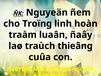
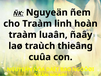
cho Troïng: Troïng -> Traàm (37, 24)
